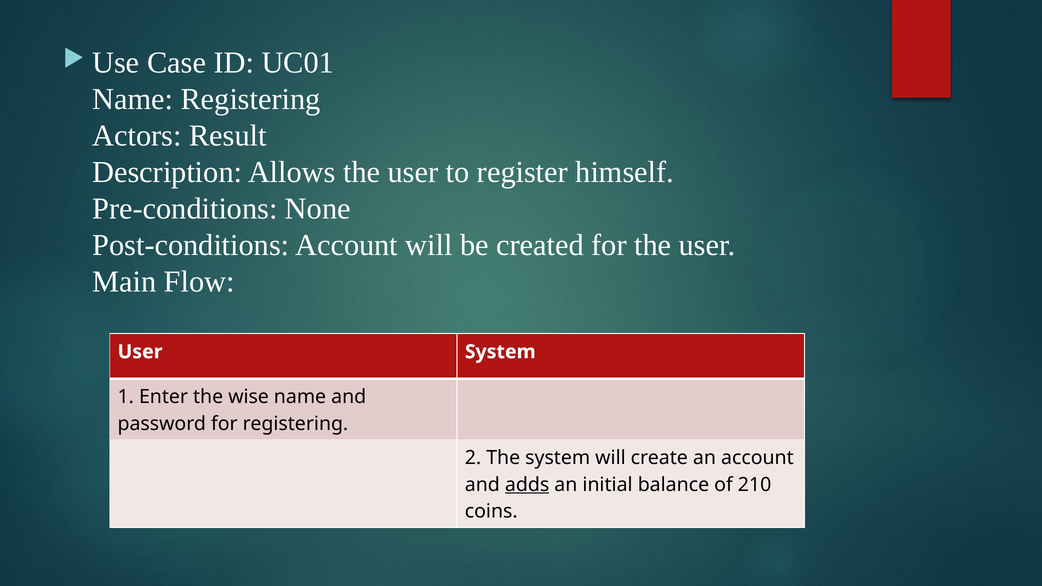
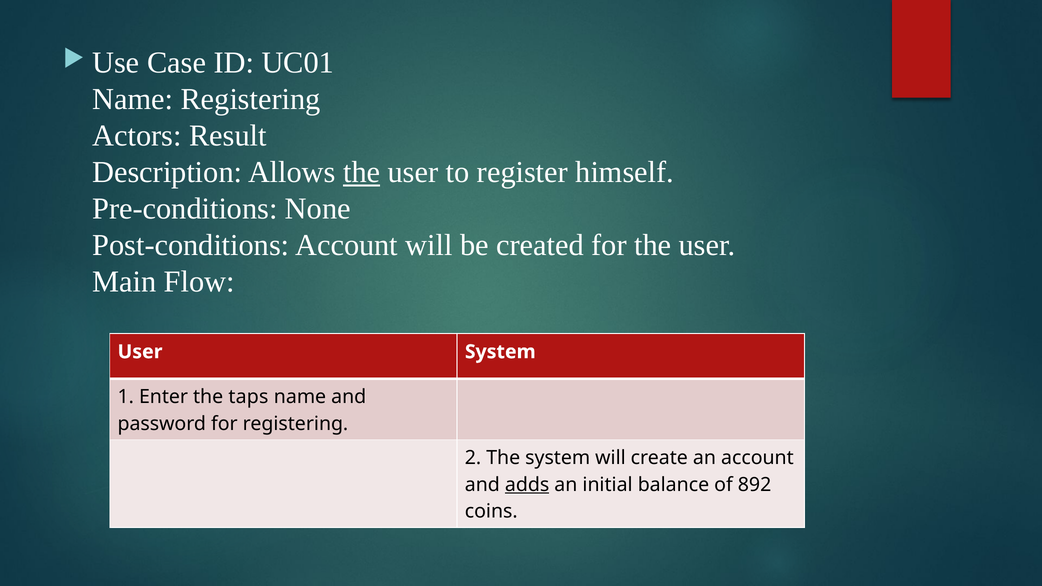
the underline: none -> present (362, 172)
wise: wise -> taps (248, 397)
210: 210 -> 892 (755, 485)
